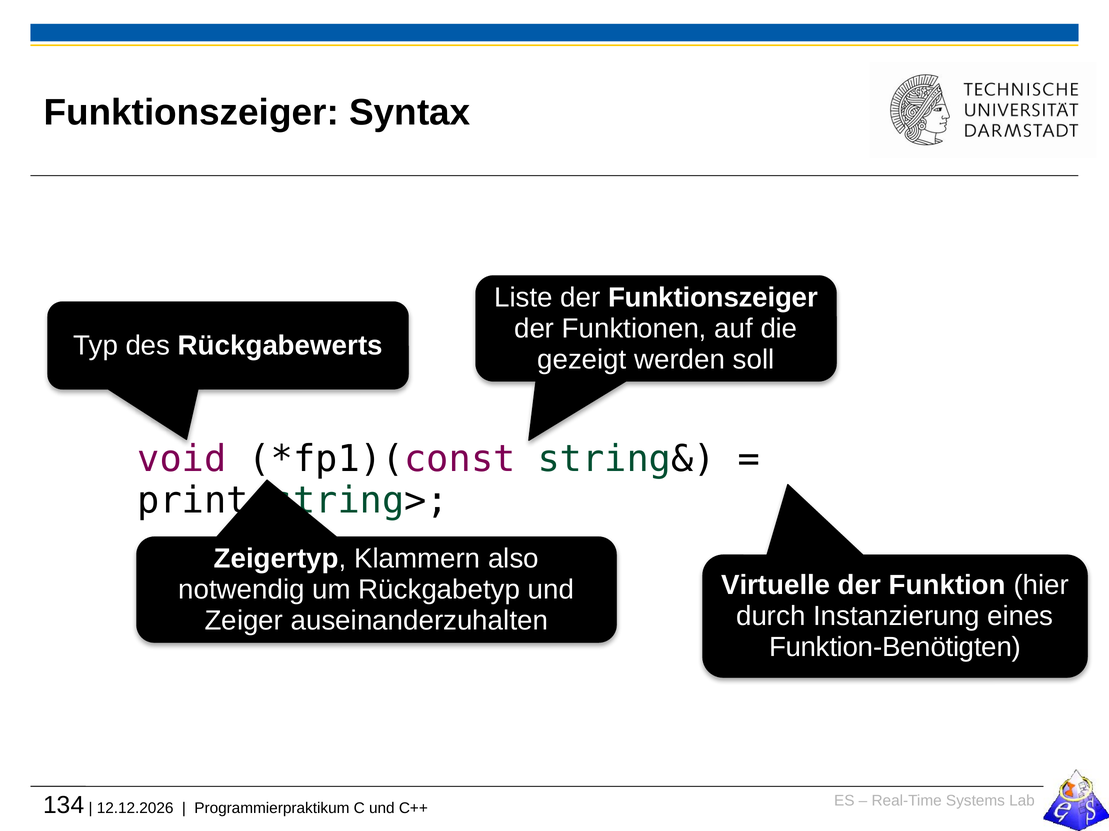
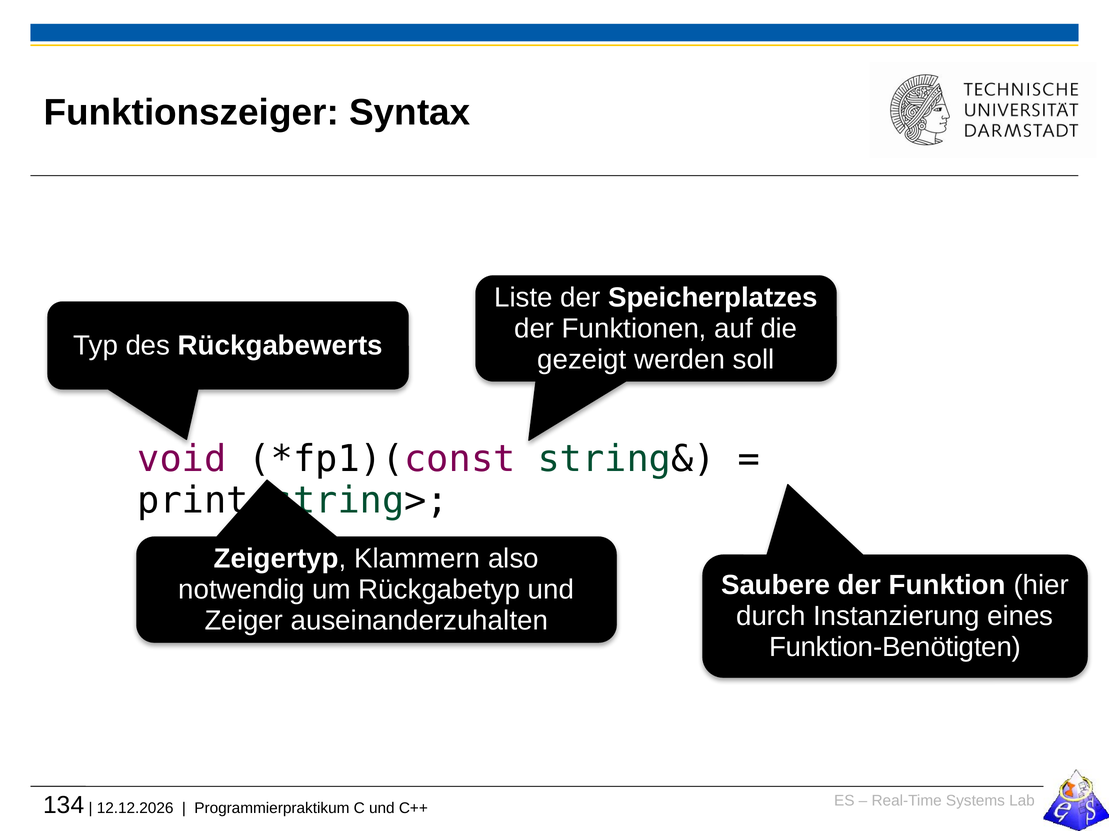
der Funktionszeiger: Funktionszeiger -> Speicherplatzes (713, 298)
Virtuelle: Virtuelle -> Saubere (776, 586)
